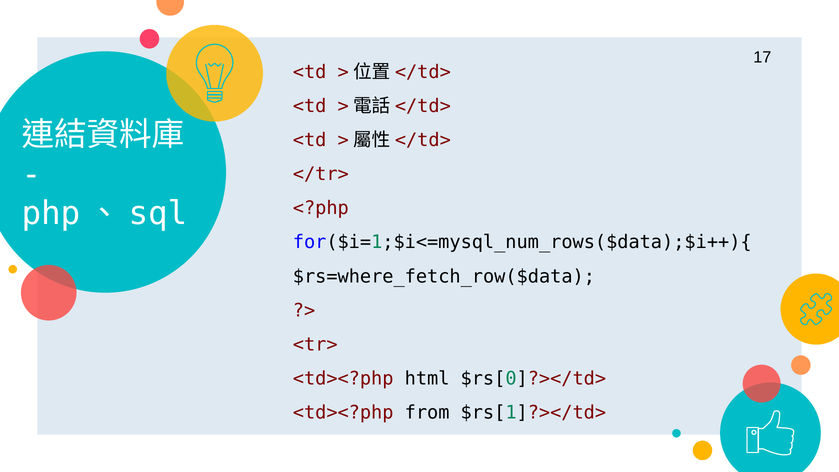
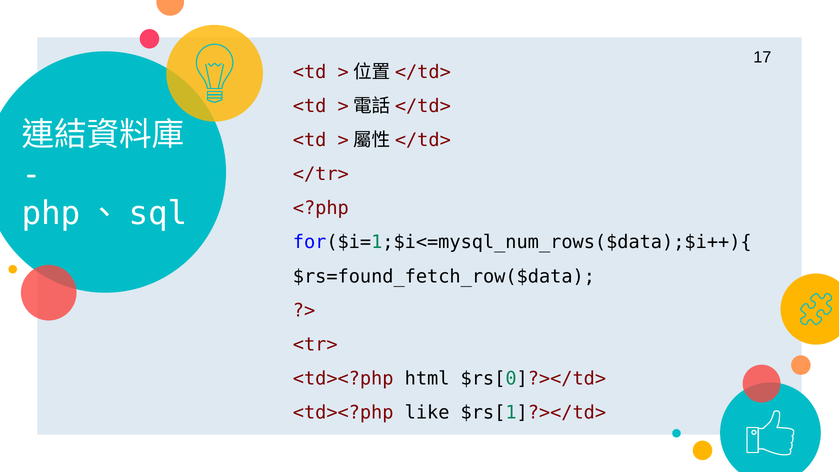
$rs=where_fetch_row($data: $rs=where_fetch_row($data -> $rs=found_fetch_row($data (444, 276)
from: from -> like (427, 412)
